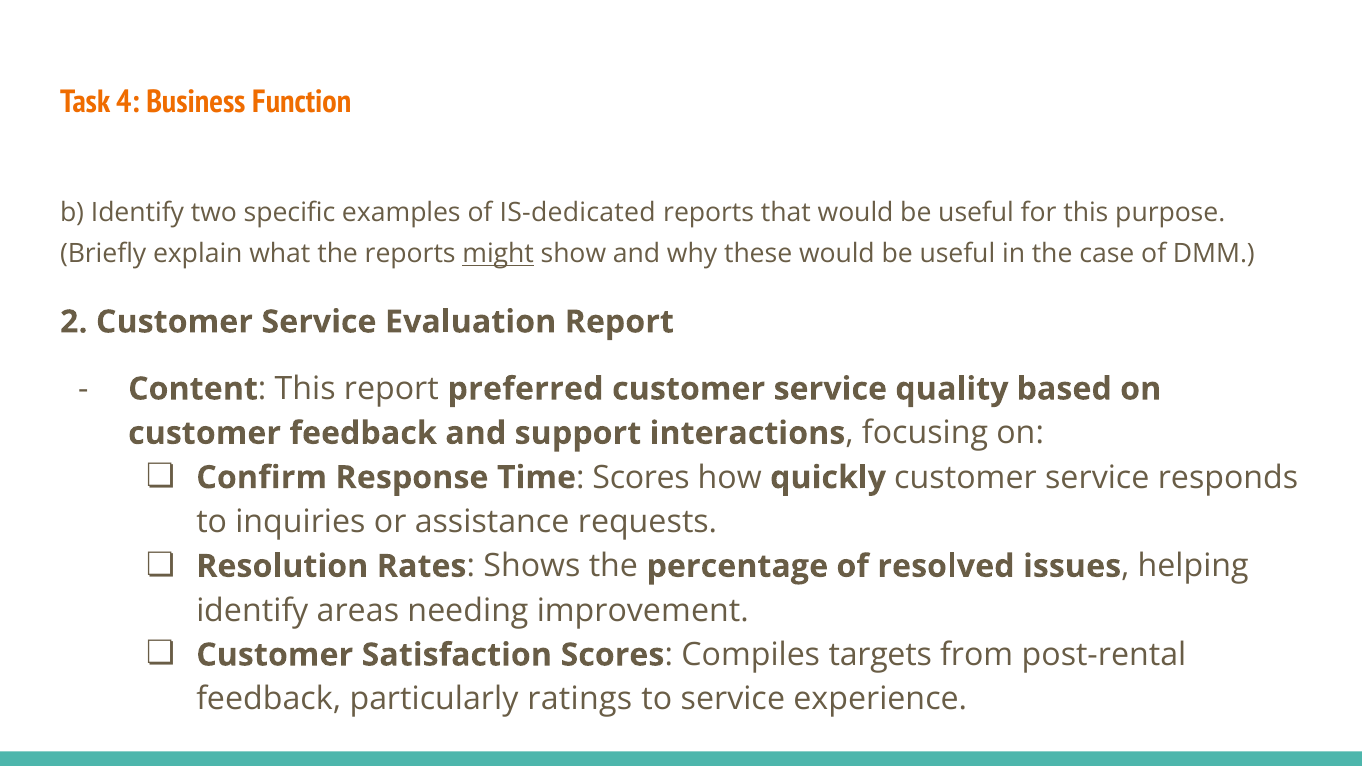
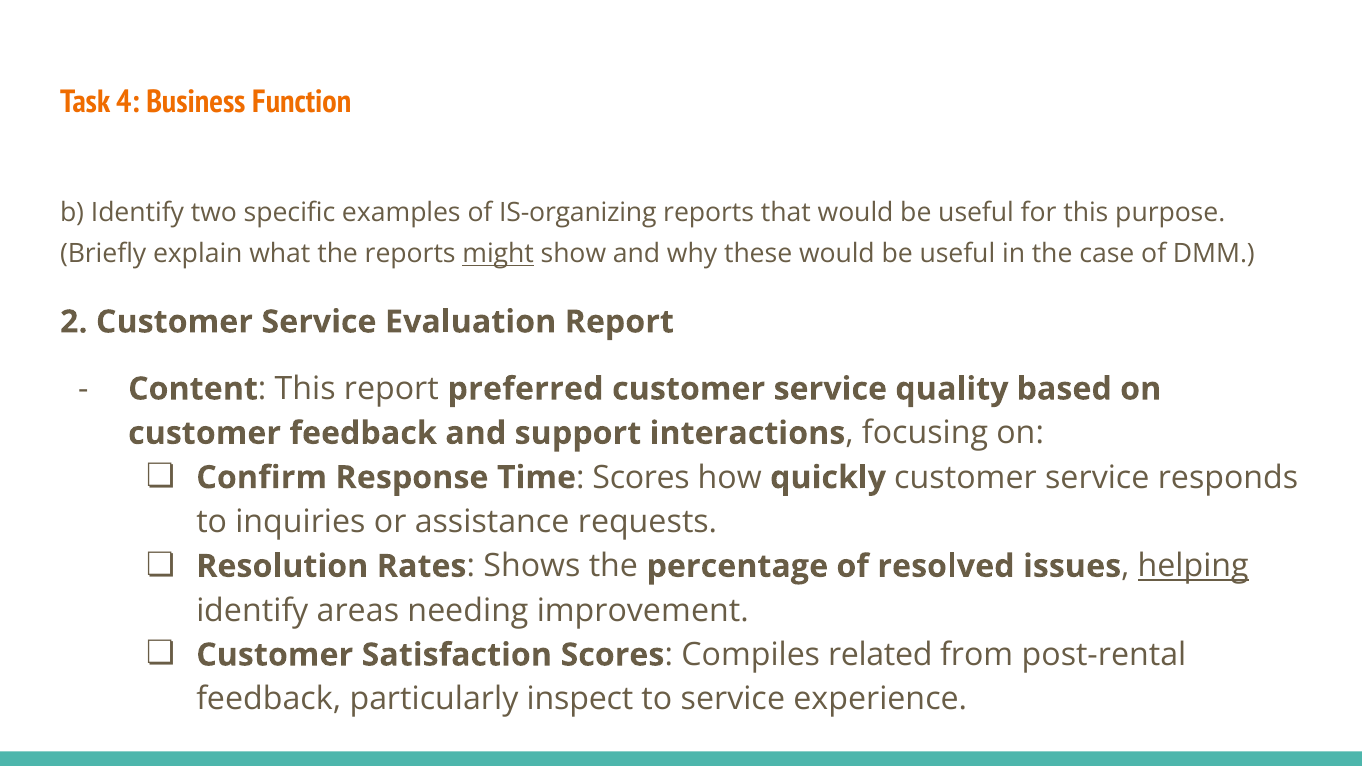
IS-dedicated: IS-dedicated -> IS-organizing (578, 213)
helping underline: none -> present (1193, 566)
targets: targets -> related (880, 655)
ratings: ratings -> inspect (580, 699)
